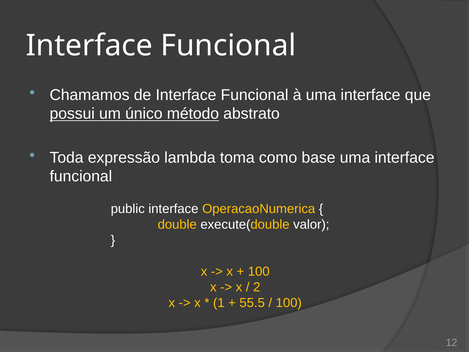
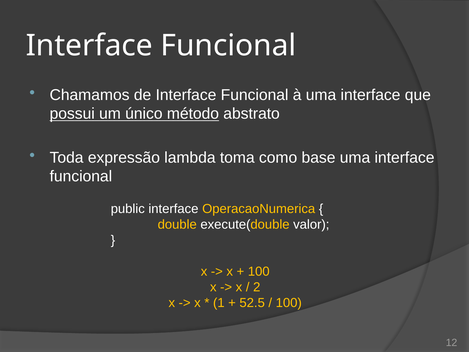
55.5: 55.5 -> 52.5 (252, 303)
